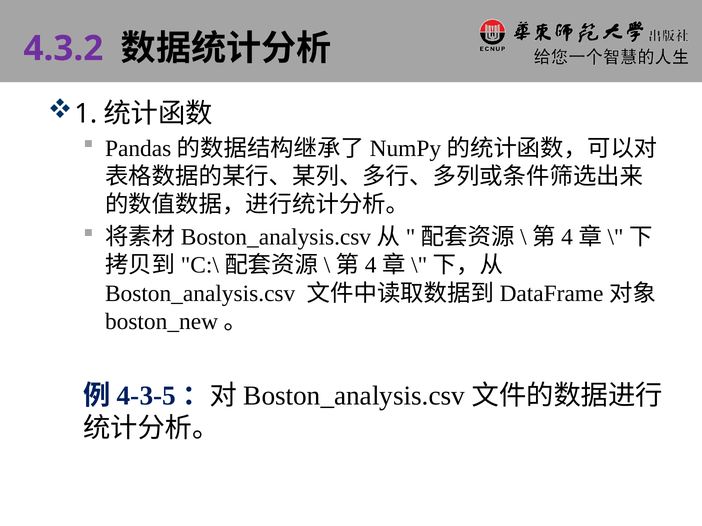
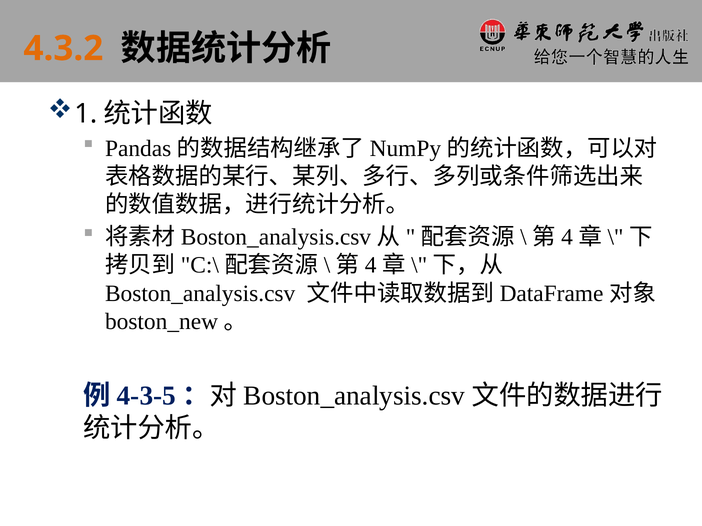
4.3.2 colour: purple -> orange (63, 49)
